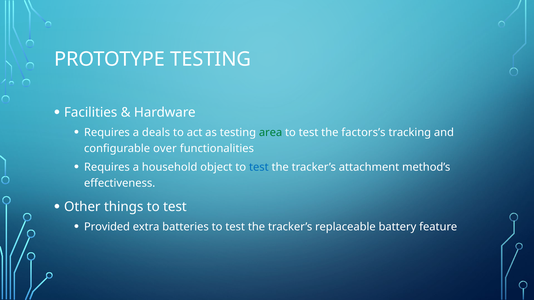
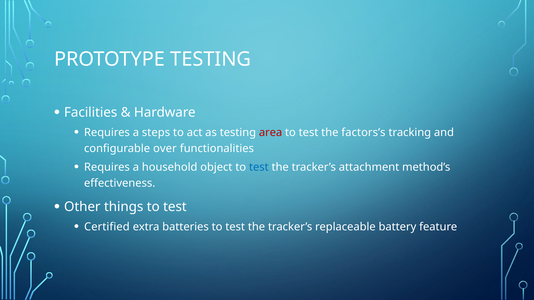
deals: deals -> steps (156, 133)
area colour: green -> red (271, 133)
Provided: Provided -> Certified (107, 227)
